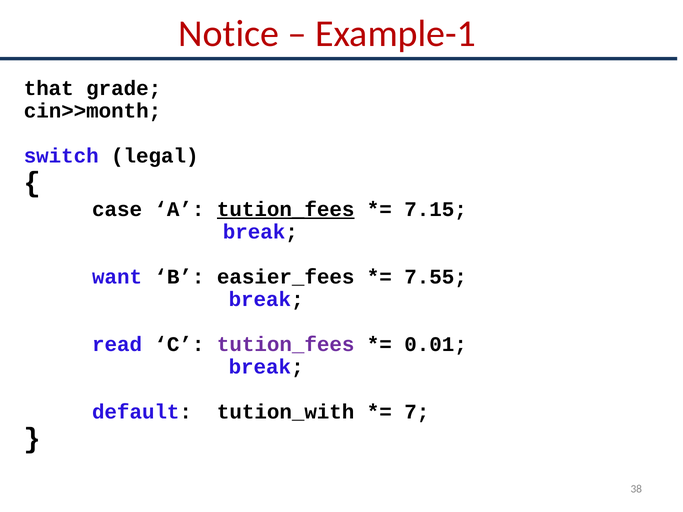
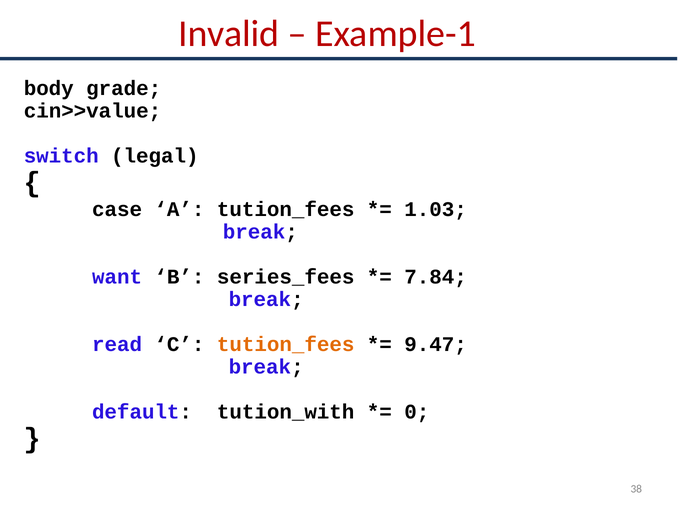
Notice: Notice -> Invalid (229, 34)
that: that -> body (49, 88)
cin>>month: cin>>month -> cin>>value (92, 111)
tution_fees underline: present -> none (286, 209)
7.15: 7.15 -> 1.03 (436, 209)
easier_fees: easier_fees -> series_fees (286, 277)
7.55: 7.55 -> 7.84 (436, 277)
tution_fees colour: purple -> orange (286, 344)
0.01: 0.01 -> 9.47 (436, 344)
7: 7 -> 0 (417, 412)
